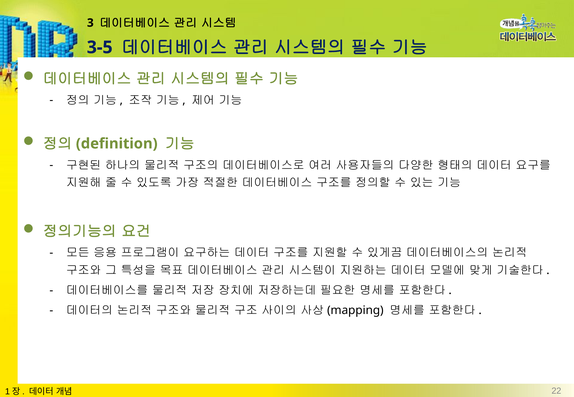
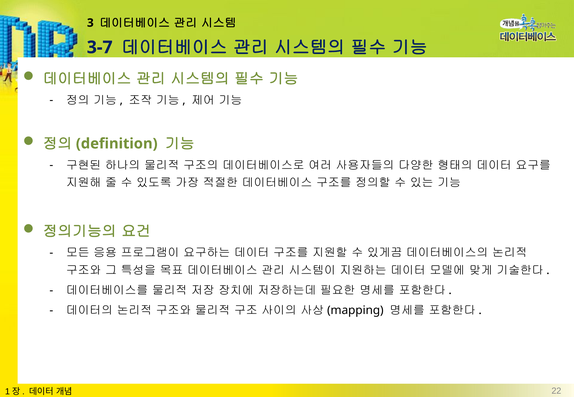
3-5: 3-5 -> 3-7 (100, 47)
